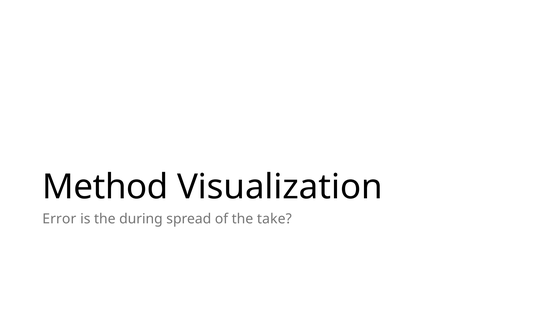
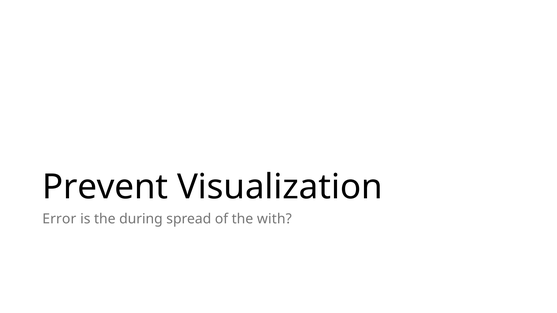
Method: Method -> Prevent (105, 187)
take: take -> with (274, 219)
